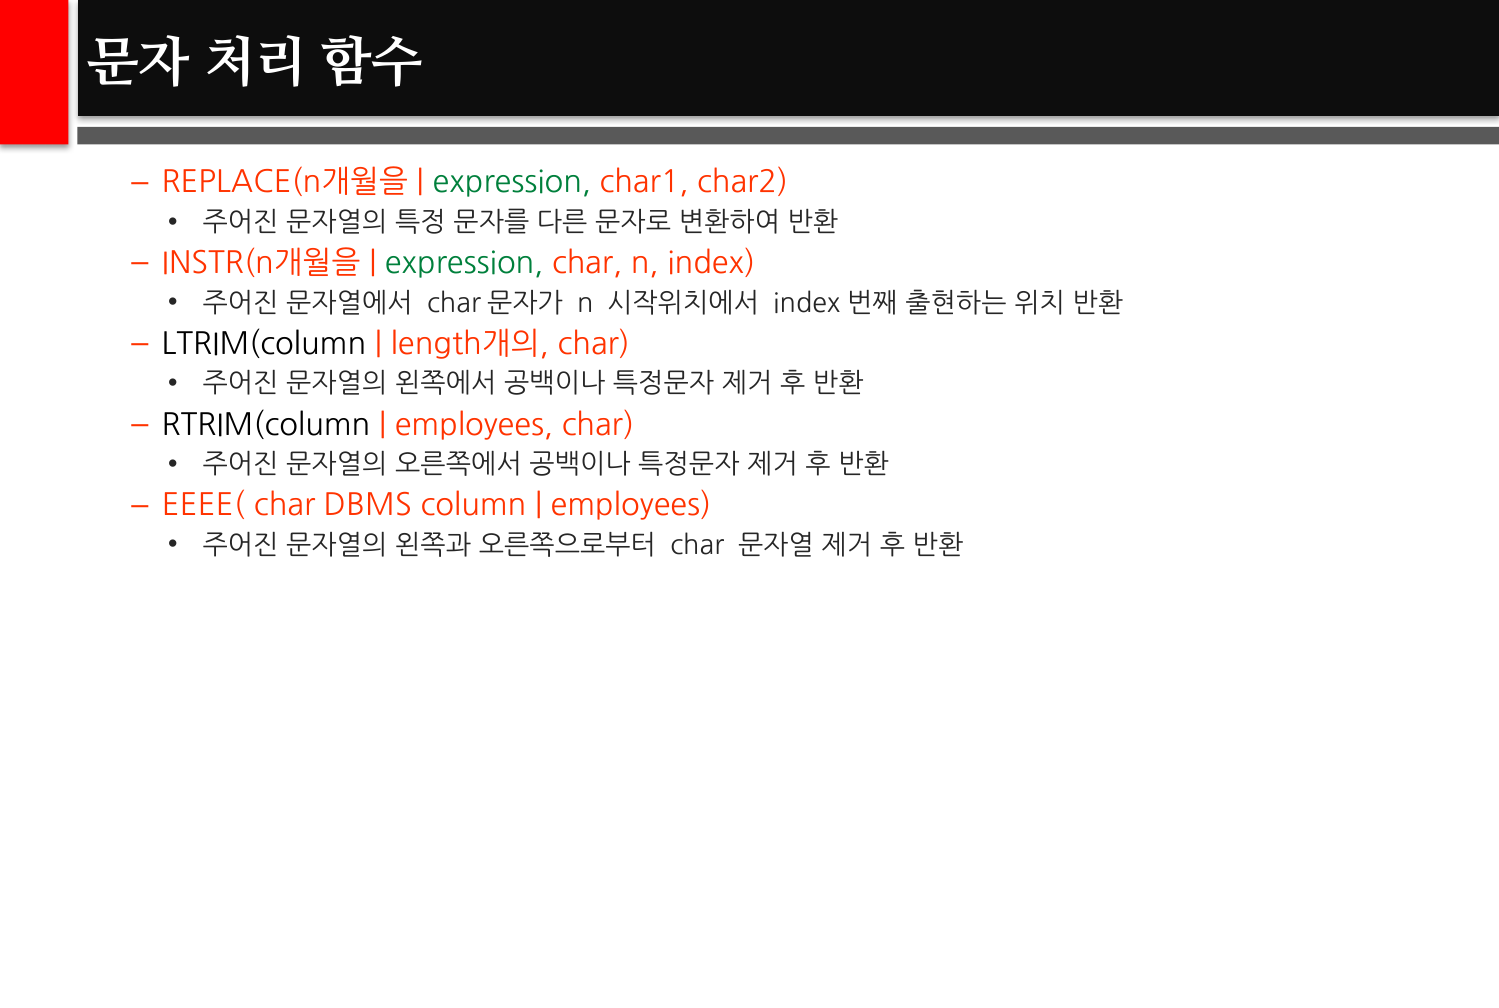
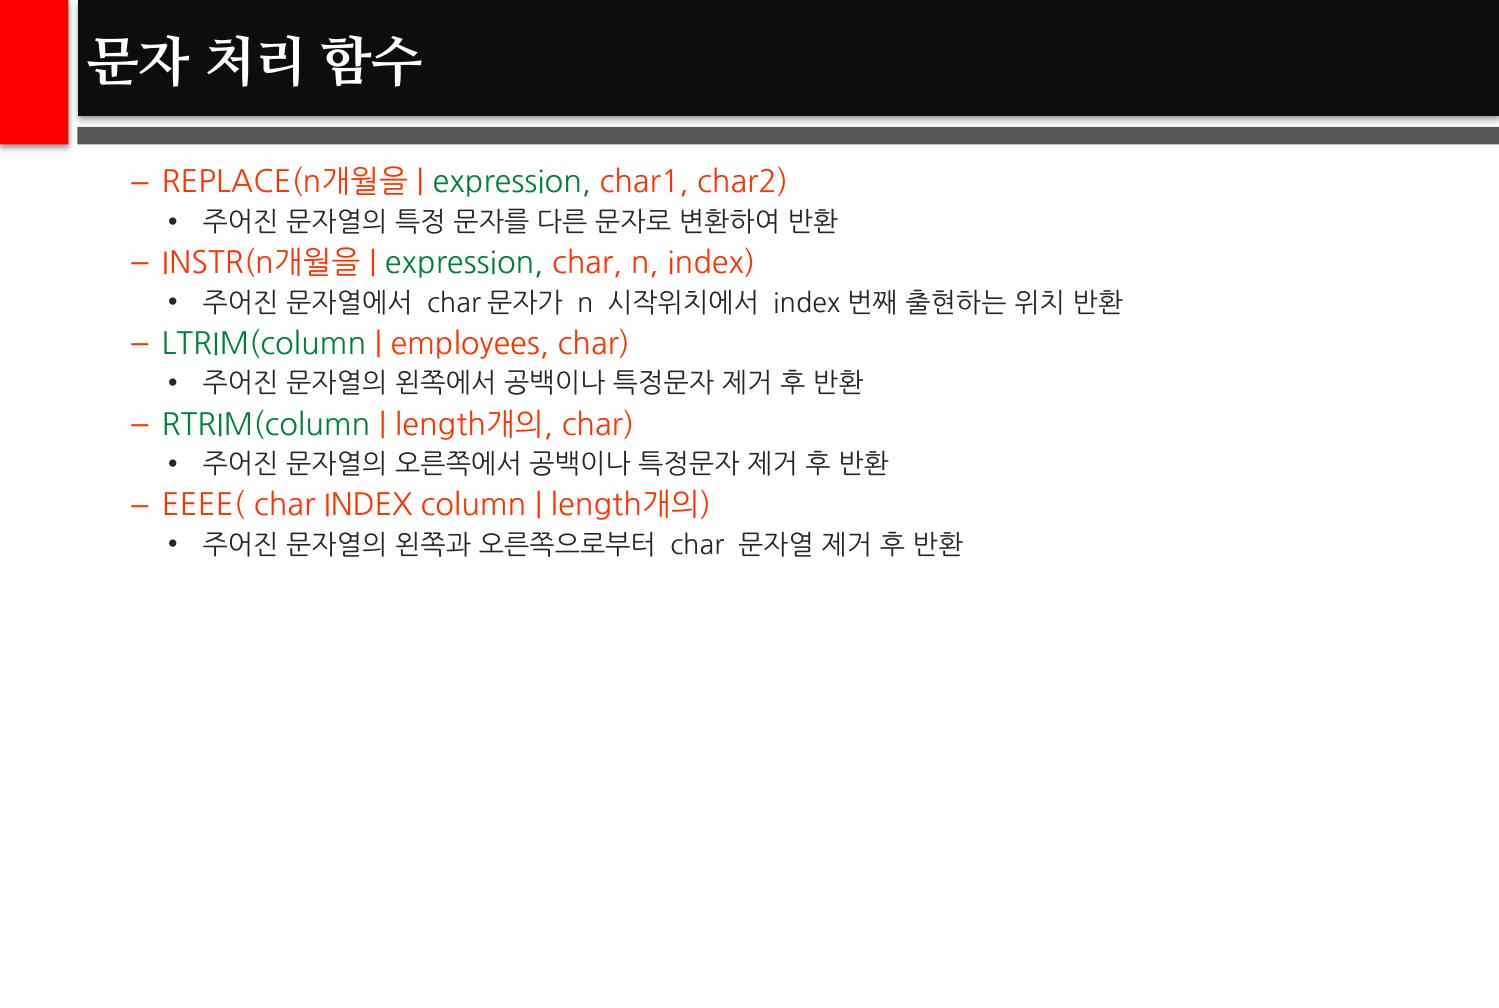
LTRIM(column colour: black -> green (264, 344)
length개의: length개의 -> employees (470, 344)
RTRIM(column colour: black -> green (266, 425)
employees: employees -> length개의 (474, 425)
char DBMS: DBMS -> INDEX (368, 506)
employees: employees -> length개의 (631, 506)
